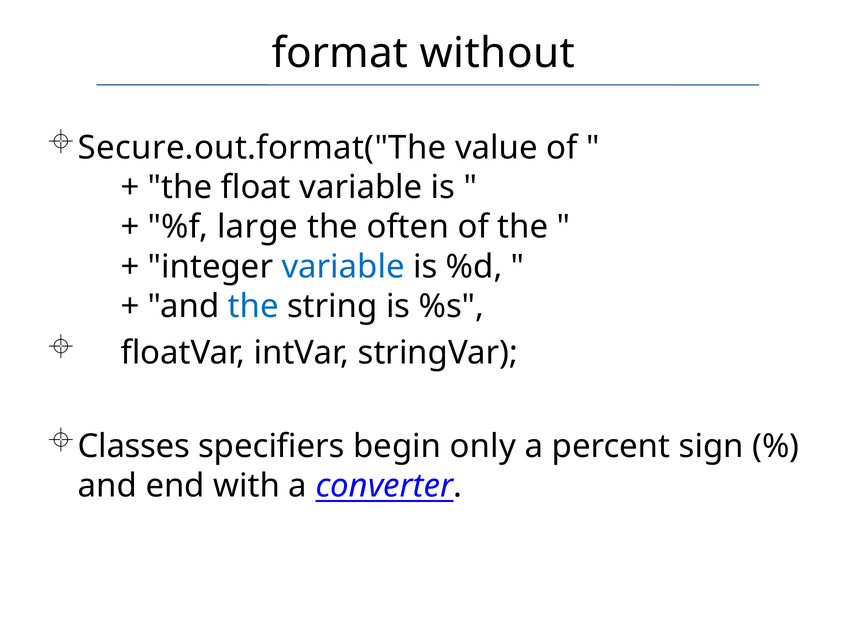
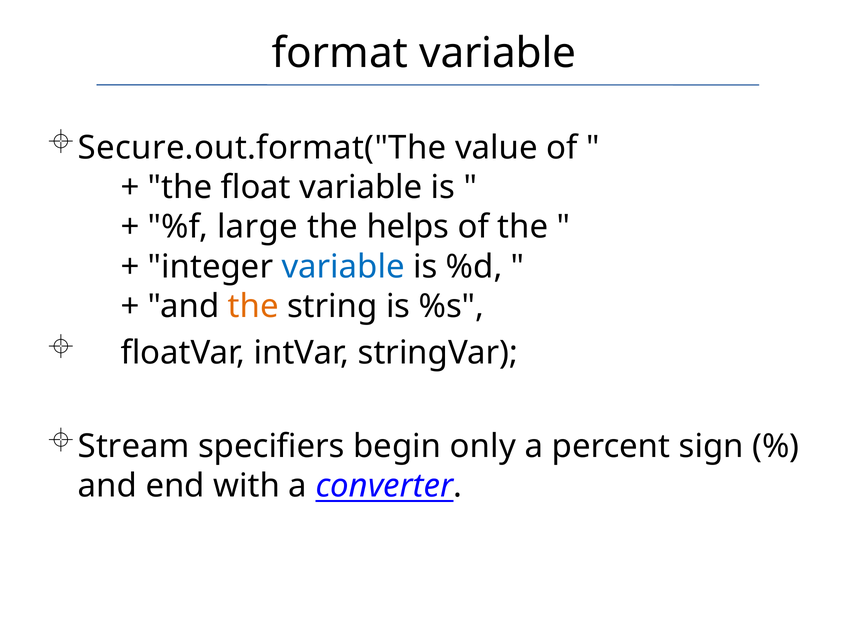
format without: without -> variable (498, 53)
often: often -> helps (408, 227)
the colour: blue -> orange (253, 306)
Classes: Classes -> Stream (134, 446)
